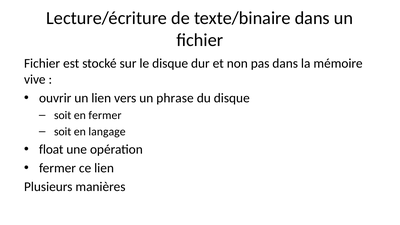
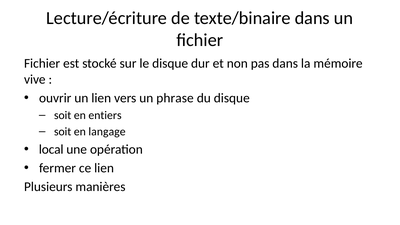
en fermer: fermer -> entiers (105, 115)
float: float -> local (51, 149)
